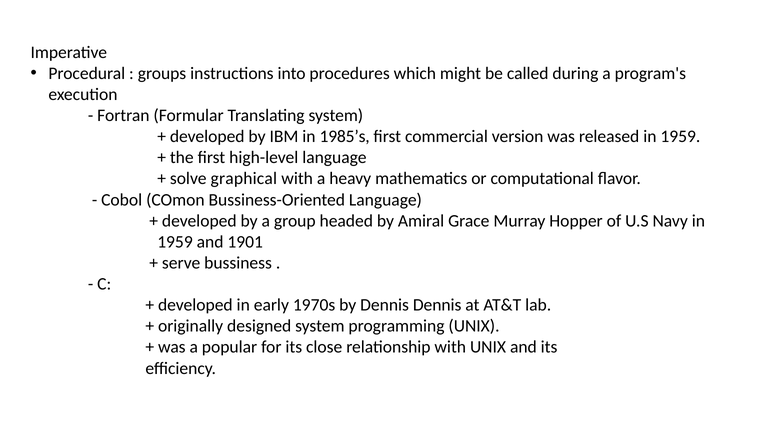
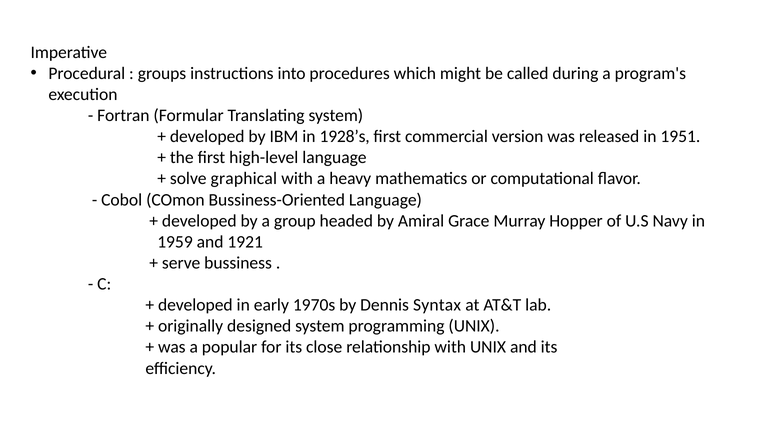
1985’s: 1985’s -> 1928’s (345, 137)
released in 1959: 1959 -> 1951 (680, 137)
1901: 1901 -> 1921 (245, 242)
Dennis Dennis: Dennis -> Syntax (437, 305)
